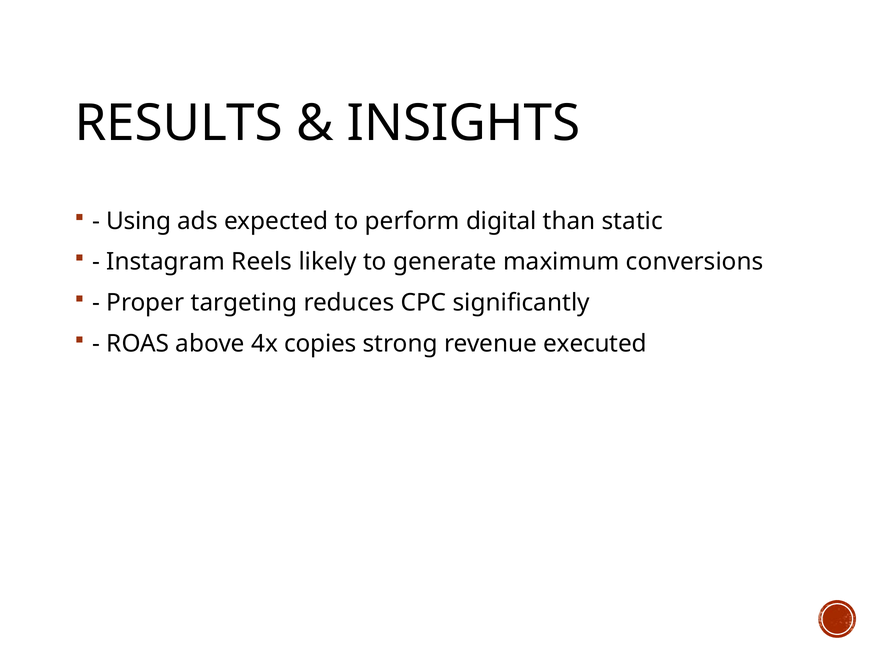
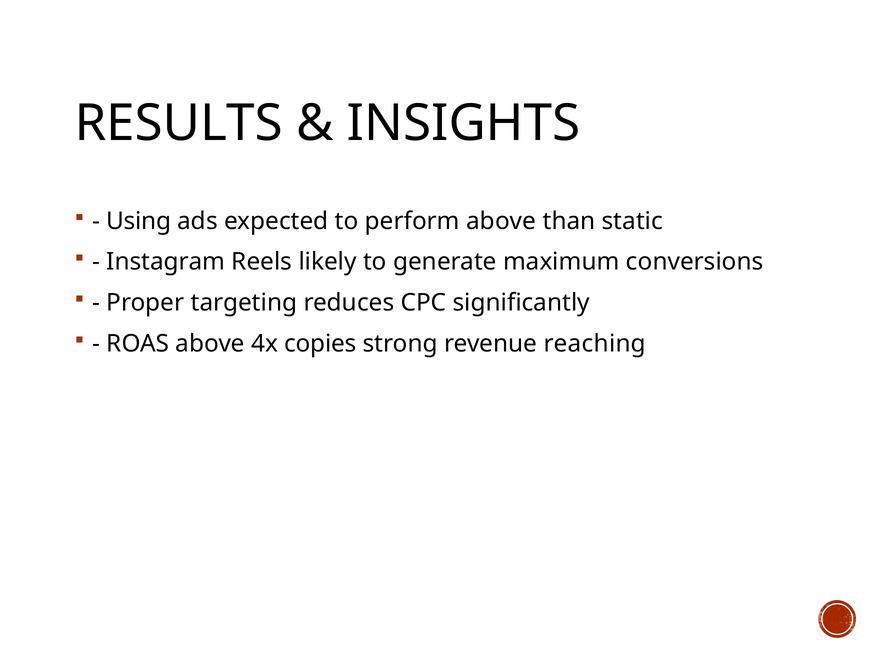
perform digital: digital -> above (501, 221)
executed: executed -> reaching (595, 344)
